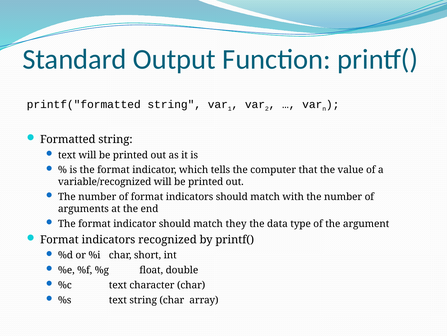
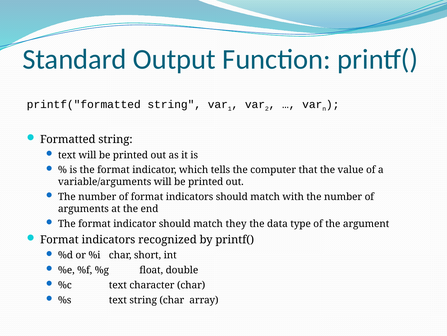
variable/recognized: variable/recognized -> variable/arguments (105, 182)
